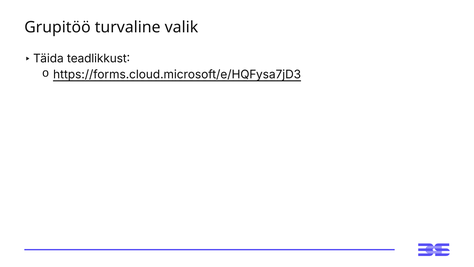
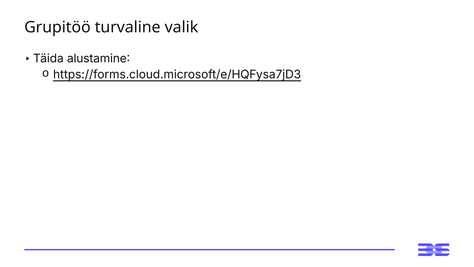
teadlikkust: teadlikkust -> alustamine (99, 59)
